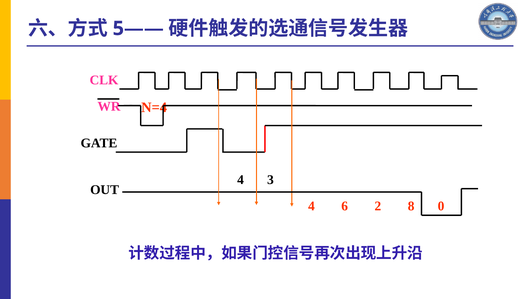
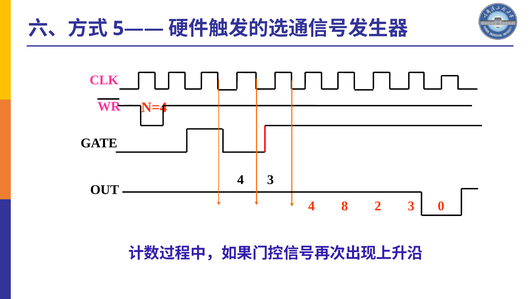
6: 6 -> 8 (345, 206)
2 8: 8 -> 3 (411, 206)
